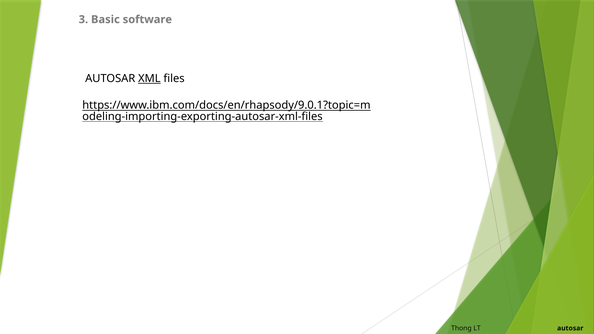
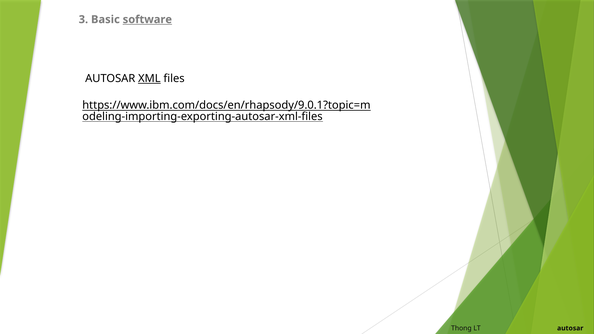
software underline: none -> present (147, 19)
